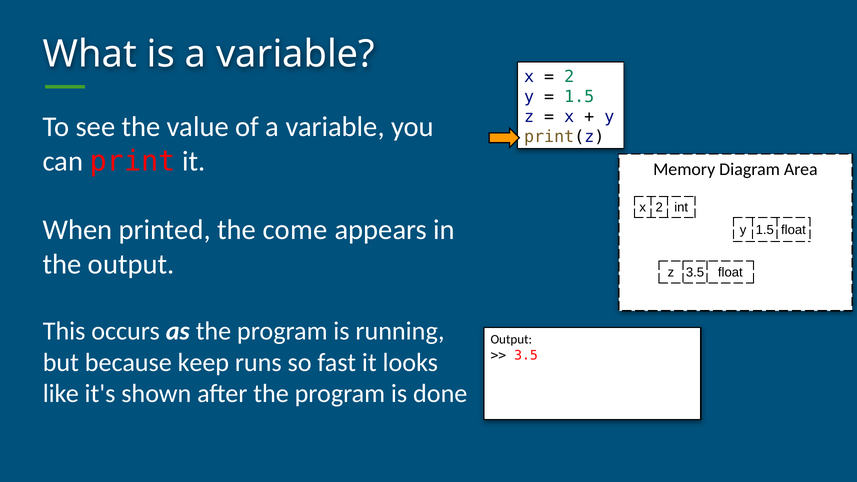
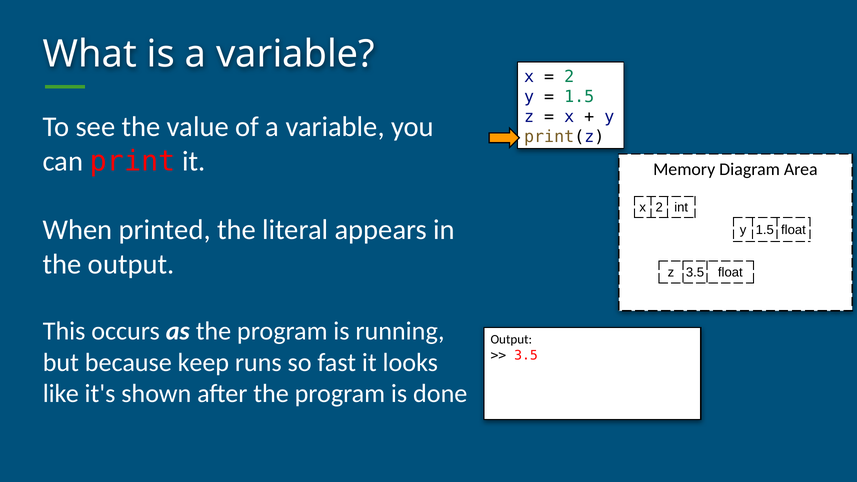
come: come -> literal (295, 230)
